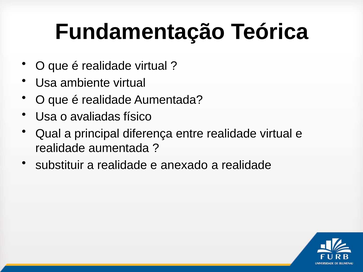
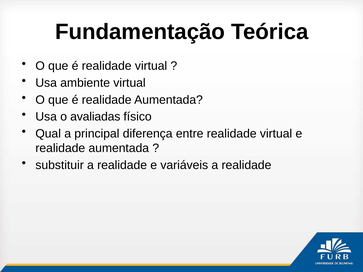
anexado: anexado -> variáveis (184, 165)
